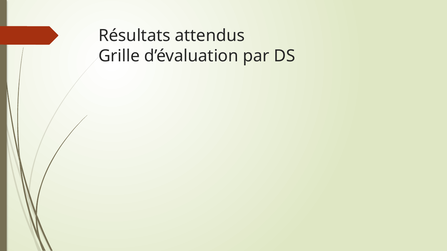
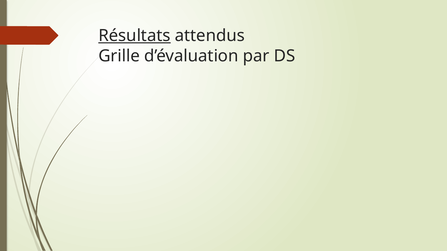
Résultats underline: none -> present (134, 36)
